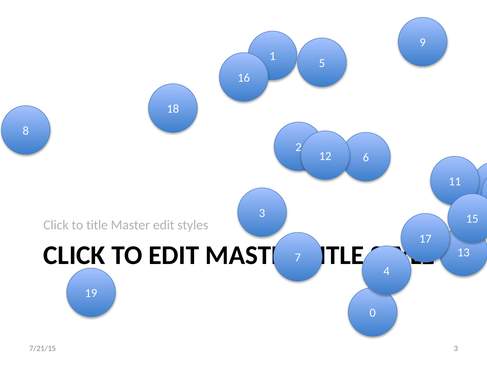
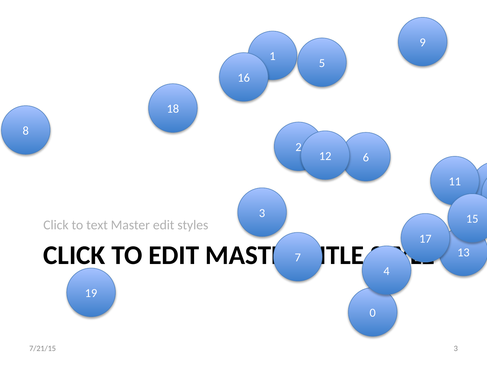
to title: title -> text (97, 225)
